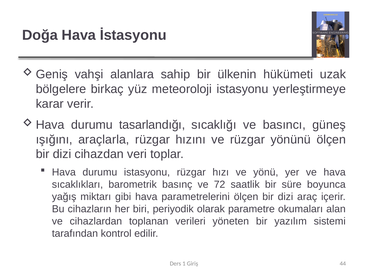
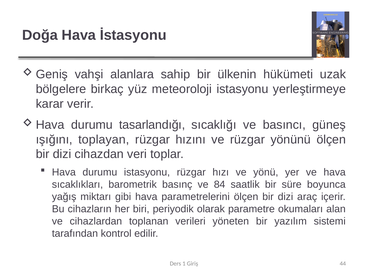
araçlarla: araçlarla -> toplayan (104, 139)
72: 72 -> 84 (220, 184)
